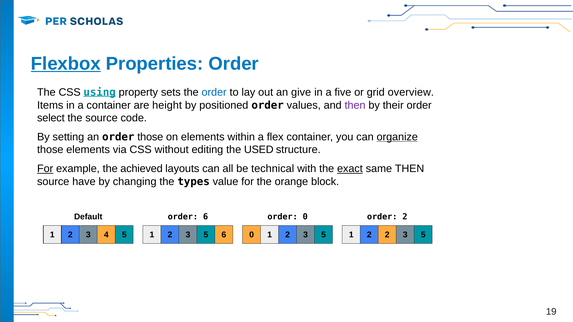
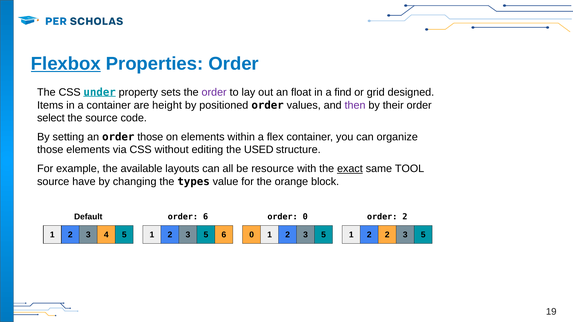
using: using -> under (100, 92)
order colour: blue -> purple (214, 92)
give: give -> float (301, 92)
five: five -> find (343, 92)
overview: overview -> designed (411, 92)
organize underline: present -> none (397, 137)
For underline: present -> none (45, 169)
achieved: achieved -> available (142, 169)
technical: technical -> resource (273, 169)
same THEN: THEN -> TOOL (410, 169)
